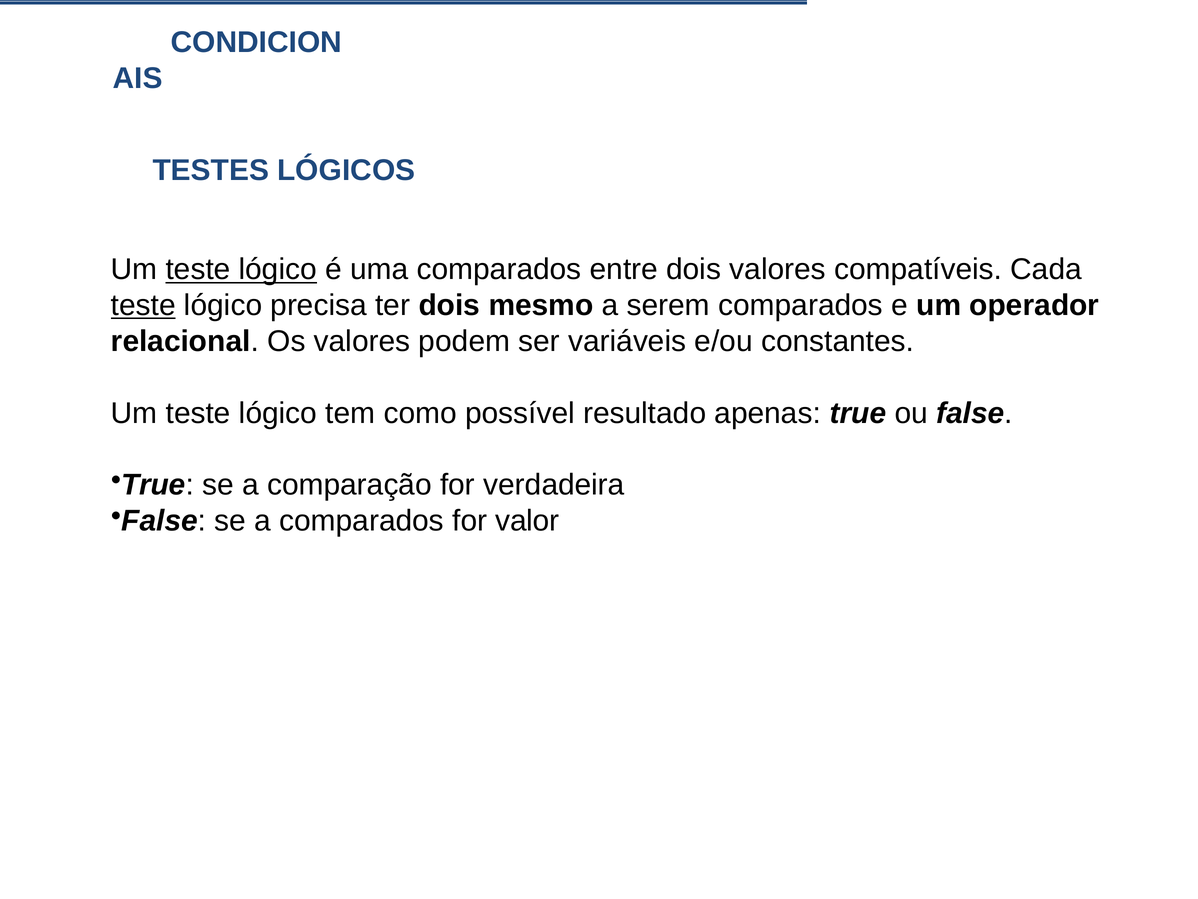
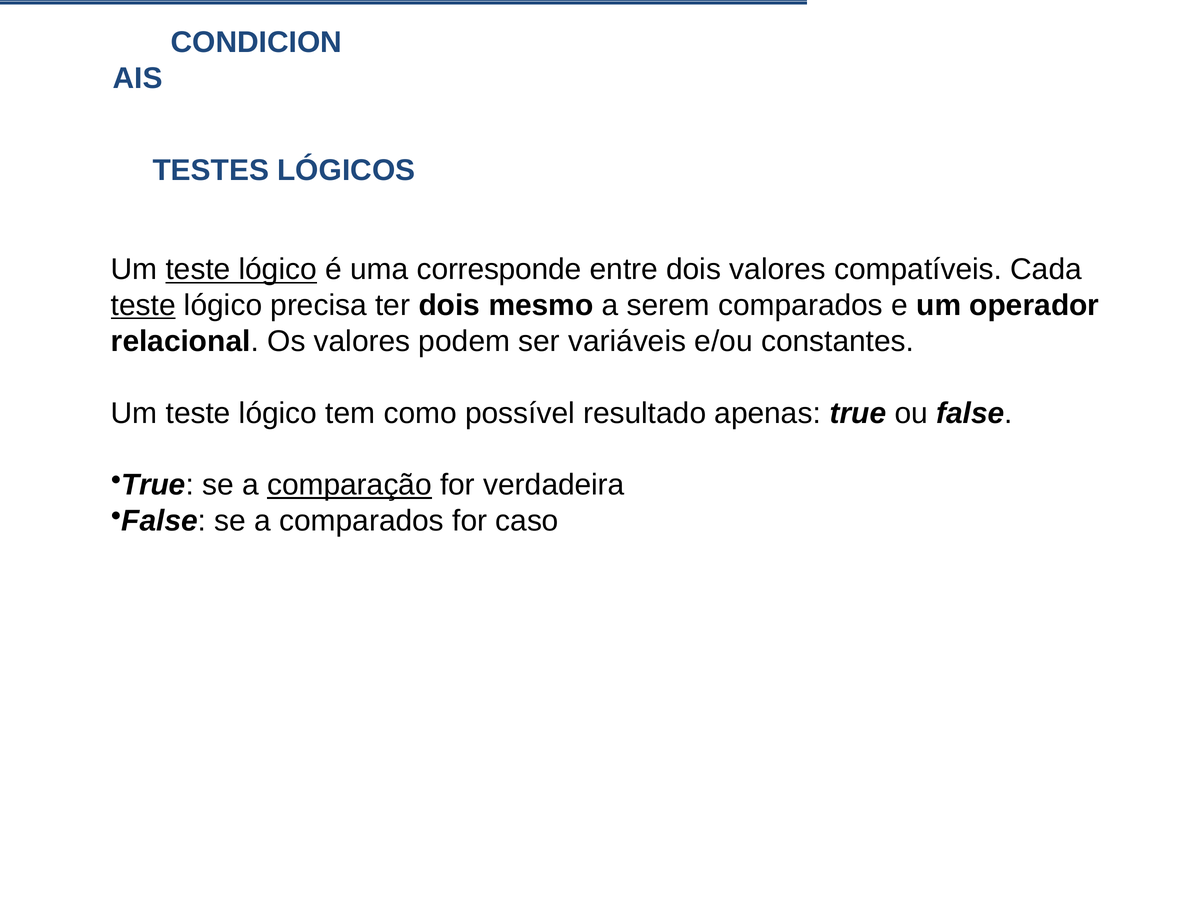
uma comparados: comparados -> corresponde (499, 269)
comparação underline: none -> present (349, 485)
valor: valor -> caso (527, 521)
